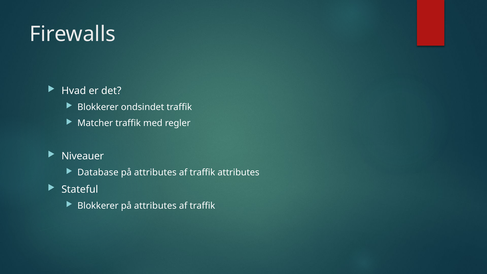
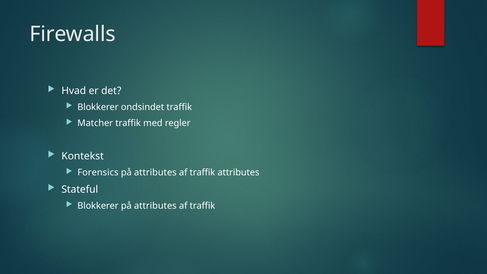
Niveauer: Niveauer -> Kontekst (83, 156)
Database: Database -> Forensics (98, 173)
